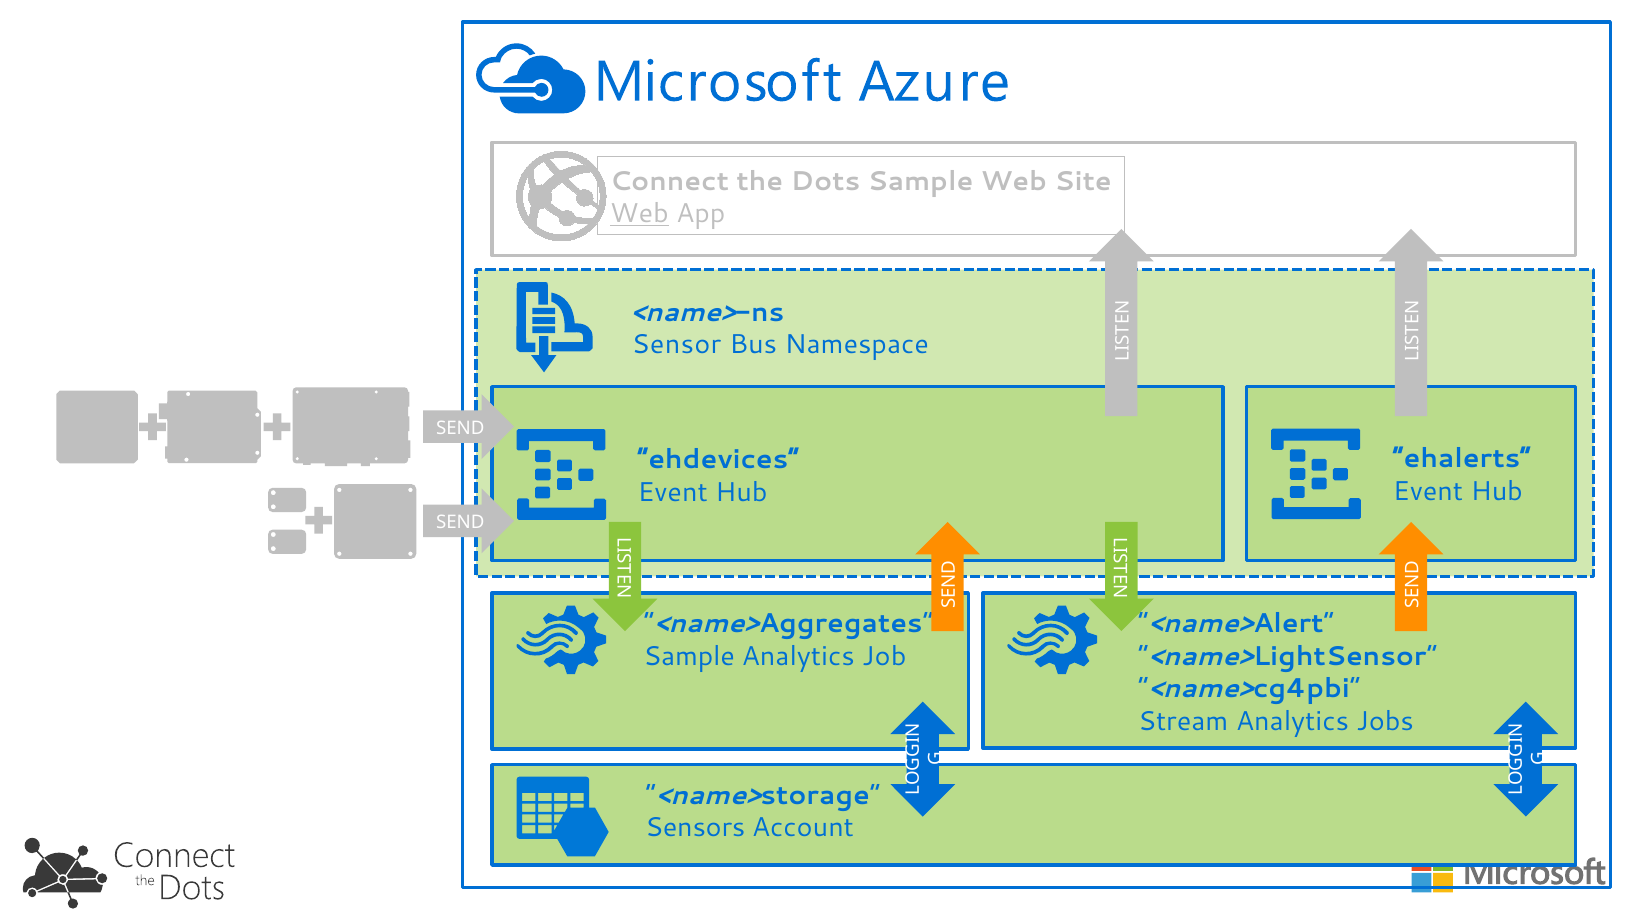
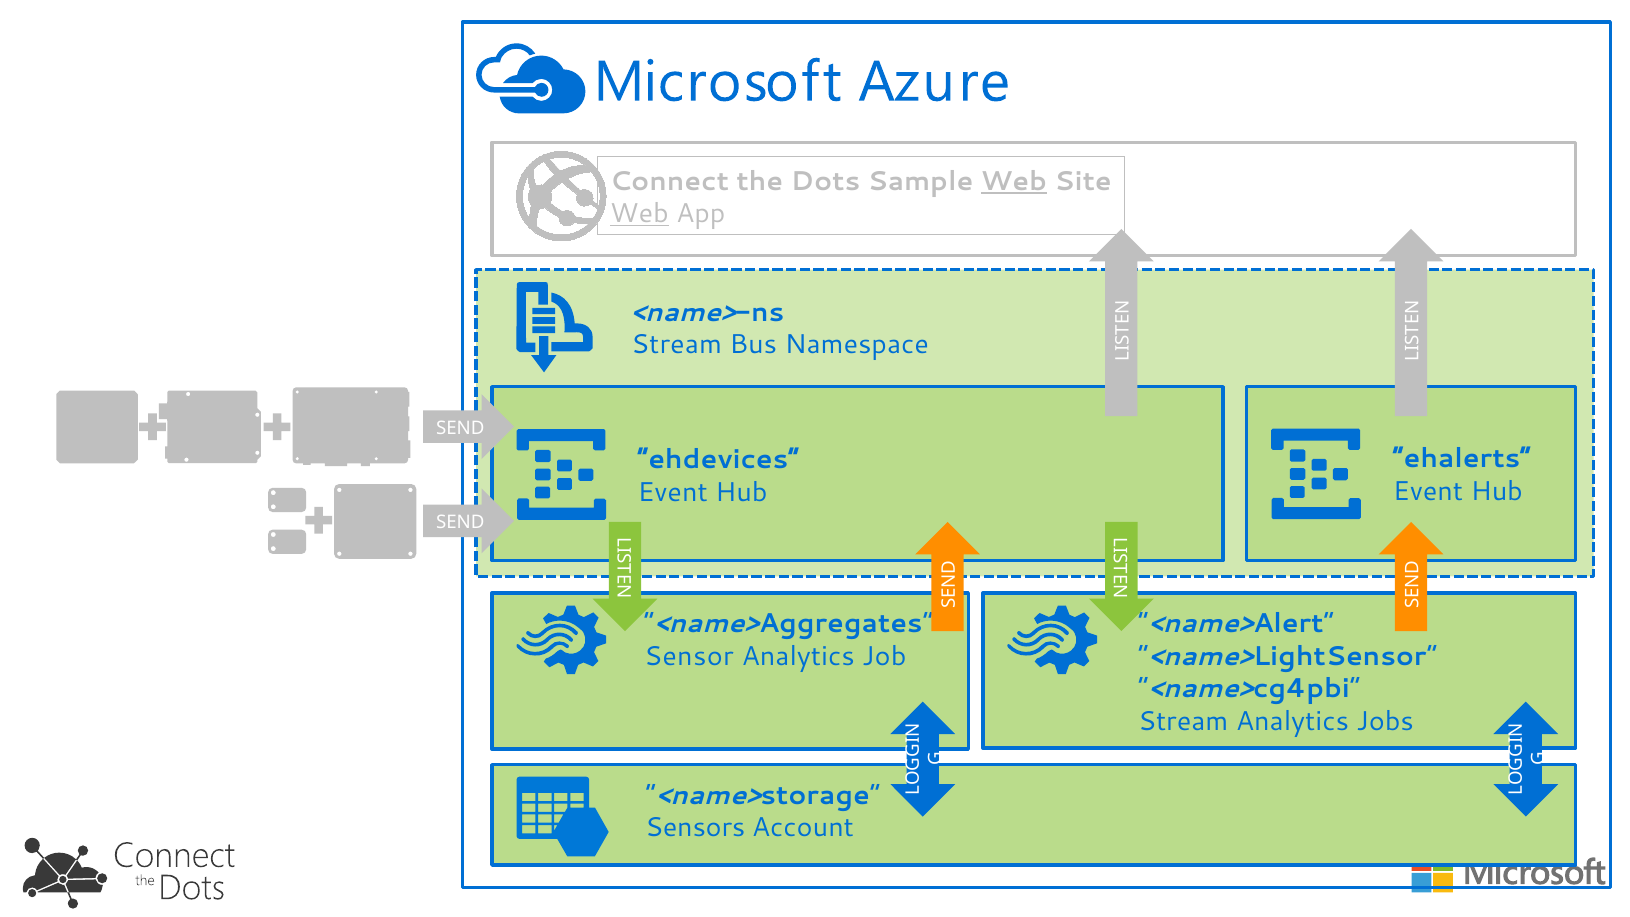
Web underline: none -> present (1014, 181)
Sensor: Sensor -> Stream (677, 345)
Sample: Sample -> Sensor (689, 656)
